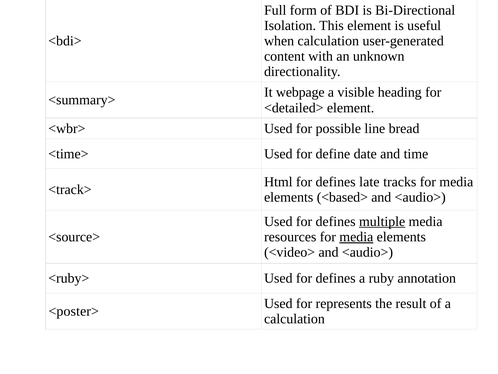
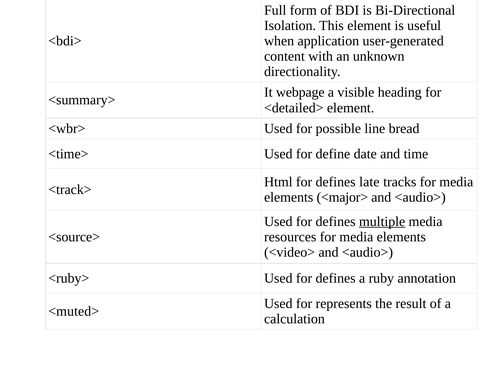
when calculation: calculation -> application (328, 41)
<based>: <based> -> <major> (342, 197)
media underline: present -> none (356, 237)
<poster>: <poster> -> <muted> (74, 311)
